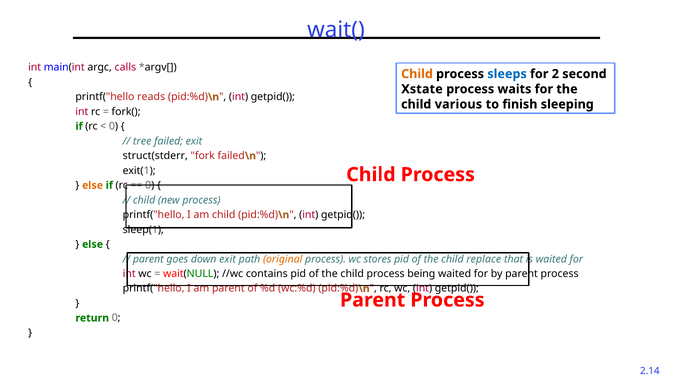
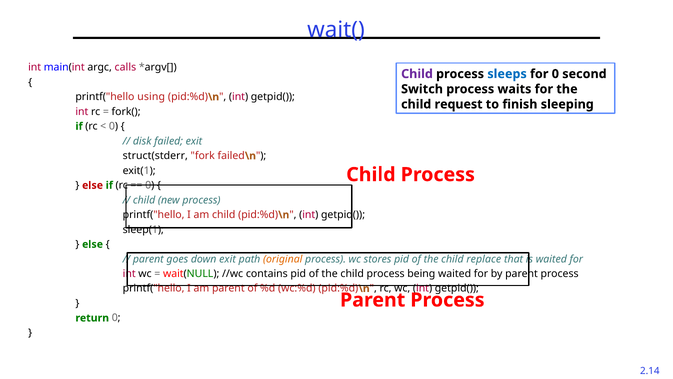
Child colour: orange -> purple (417, 74)
for 2: 2 -> 0 (555, 74)
Xstate: Xstate -> Switch (422, 89)
reads: reads -> using (151, 97)
various: various -> request (459, 104)
tree: tree -> disk (142, 141)
else colour: orange -> red (93, 185)
